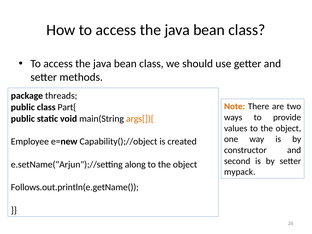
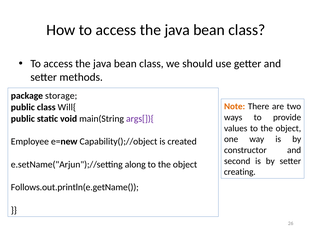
threads: threads -> storage (61, 96)
Part{: Part{ -> Will{ (67, 107)
args[]){ colour: orange -> purple (140, 119)
mypack: mypack -> creating (240, 172)
